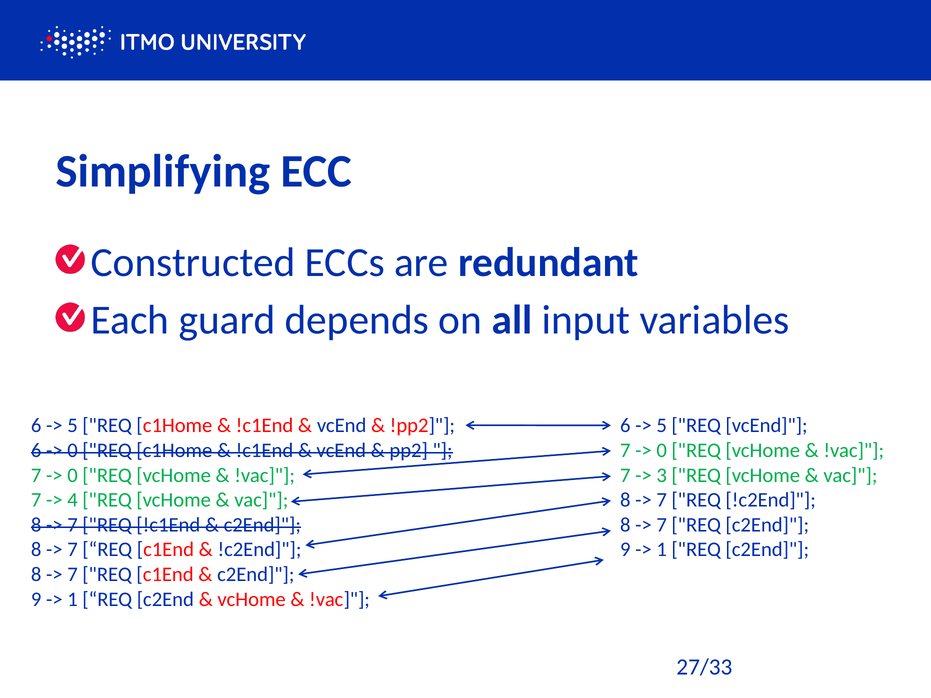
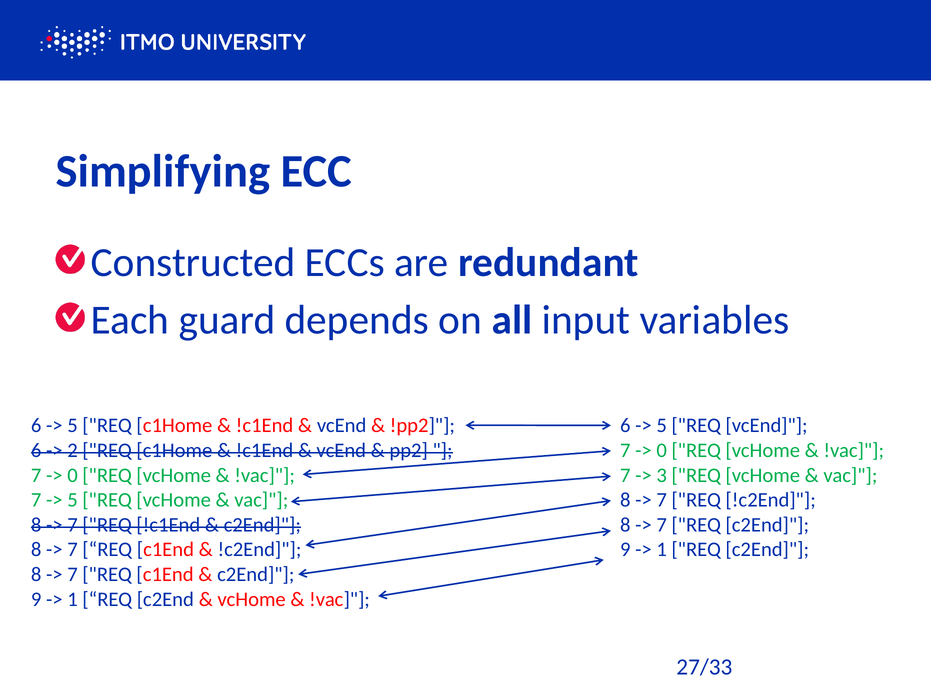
0: 0 -> 2 (72, 451)
4: 4 -> 5 (72, 500)
